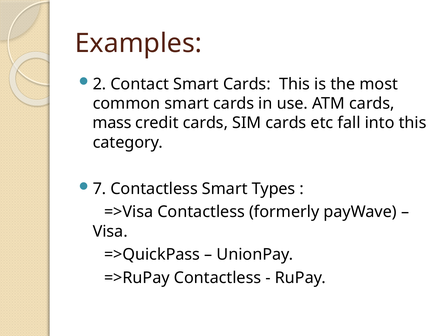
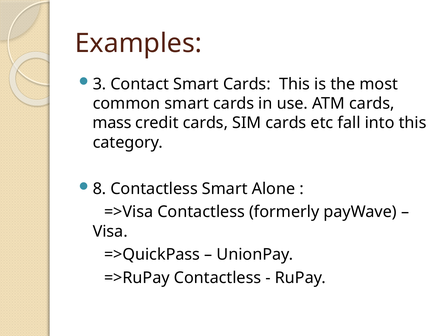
2: 2 -> 3 (99, 84)
7: 7 -> 8 (99, 189)
Types: Types -> Alone (273, 189)
